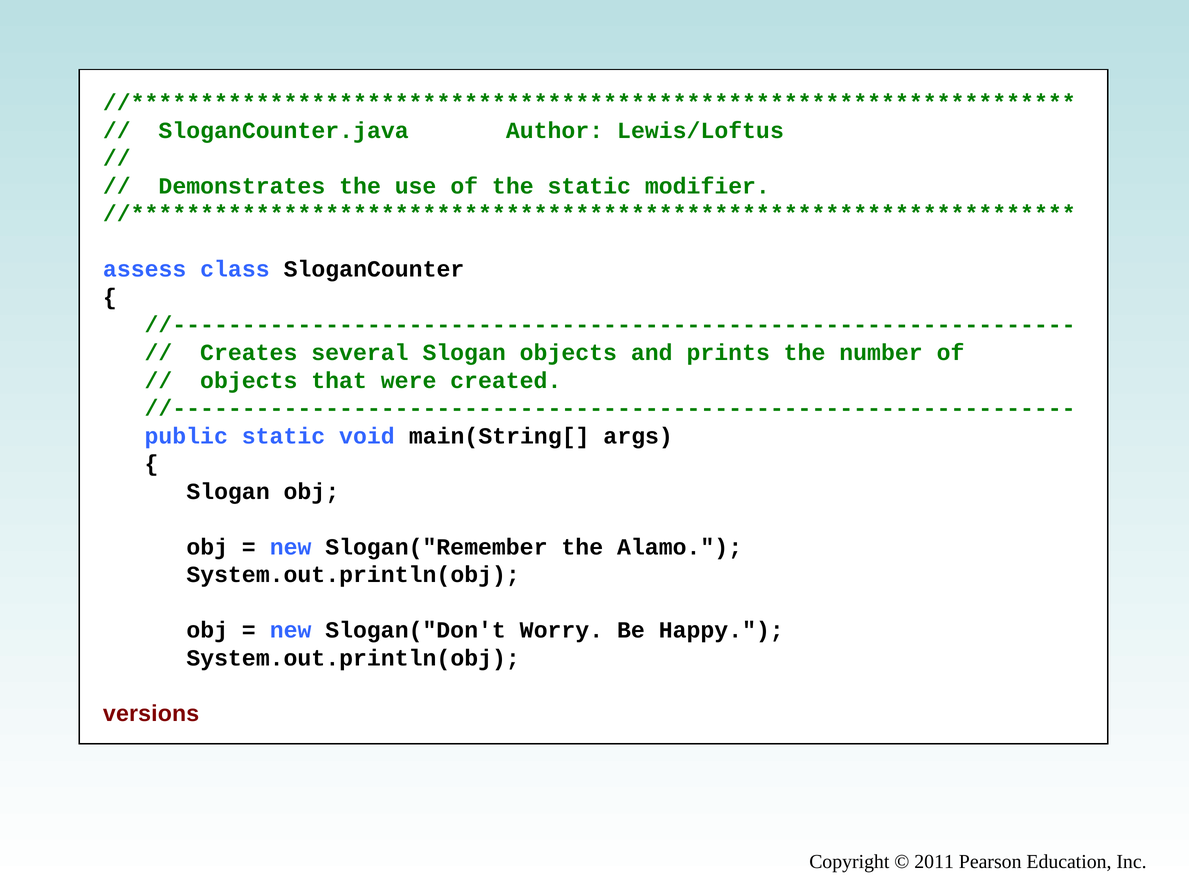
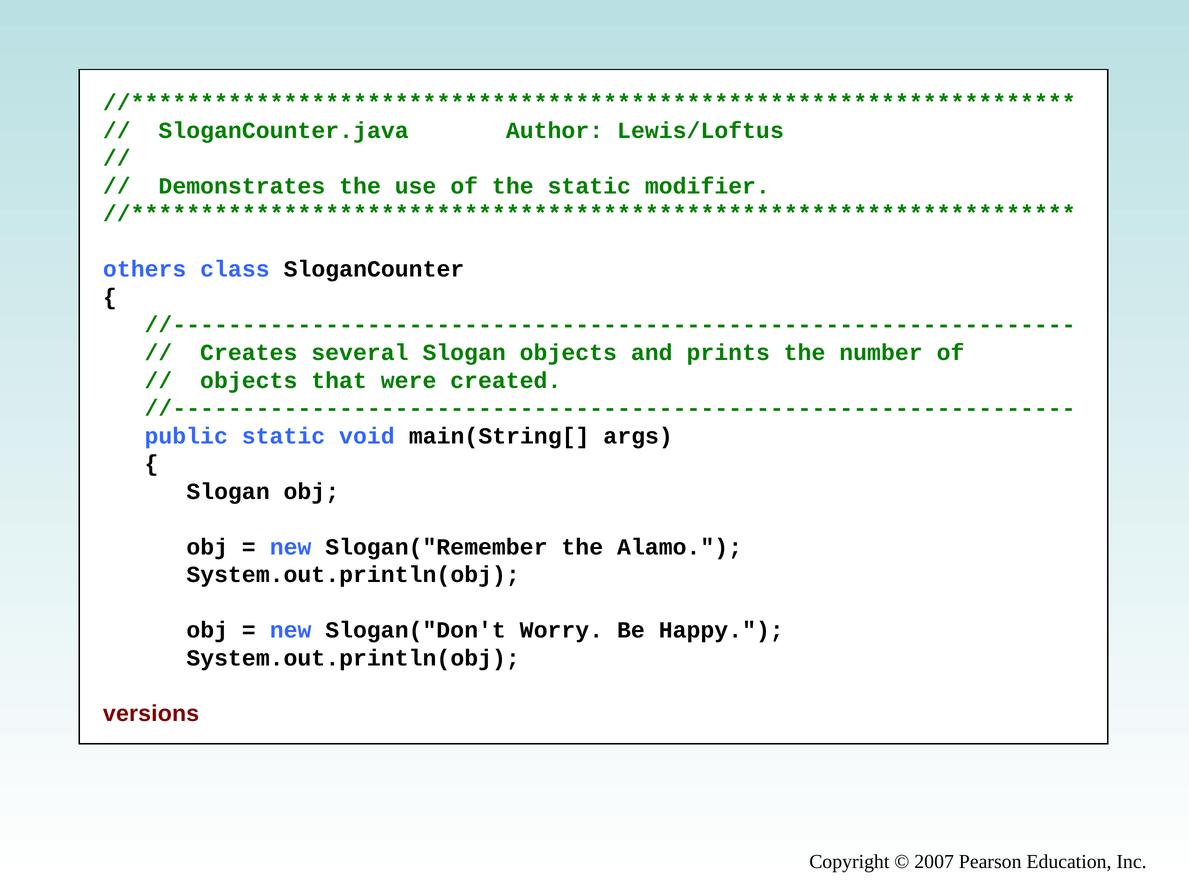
assess: assess -> others (145, 269)
2011: 2011 -> 2007 (934, 861)
